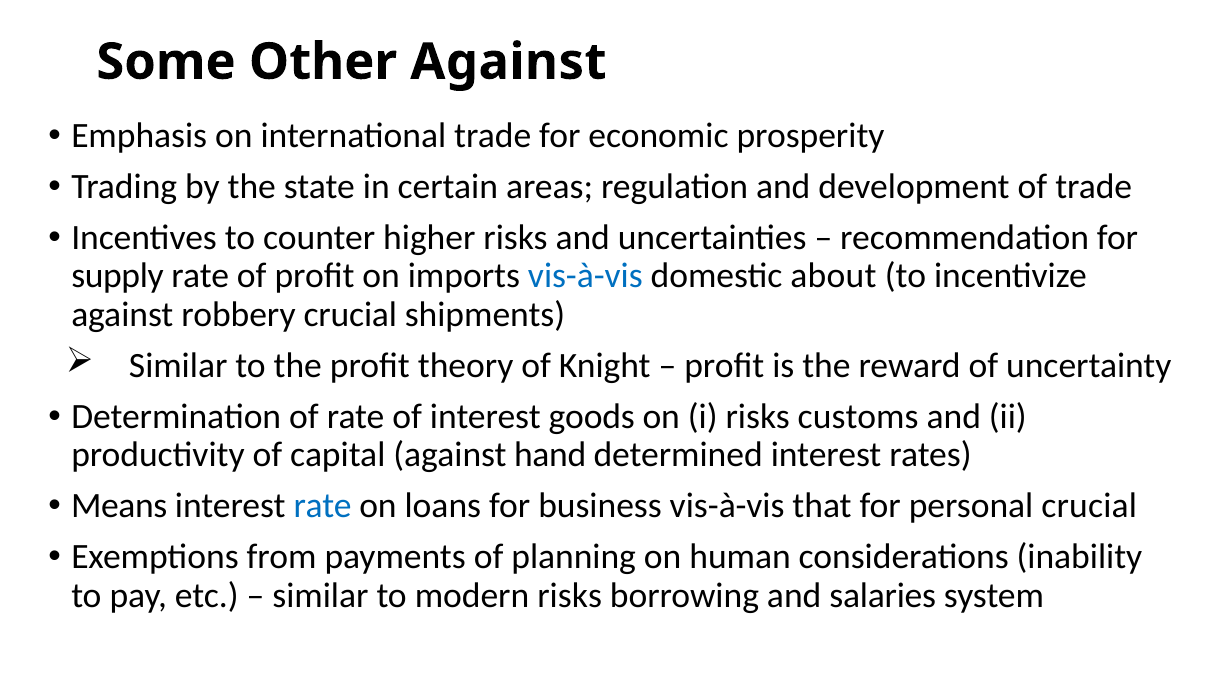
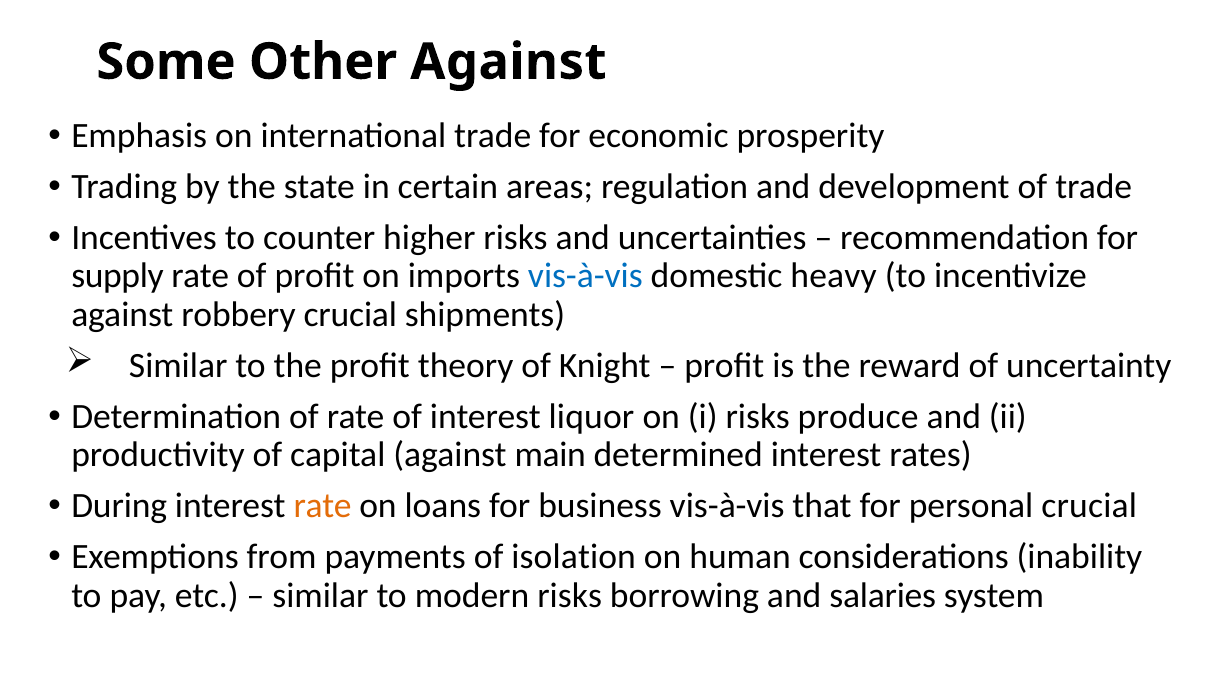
about: about -> heavy (834, 276)
goods: goods -> liquor (592, 417)
customs: customs -> produce (858, 417)
hand: hand -> main (550, 455)
Means: Means -> During (119, 506)
rate colour: blue -> orange (323, 506)
planning: planning -> isolation (574, 557)
